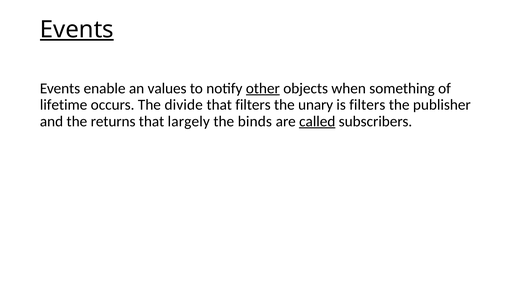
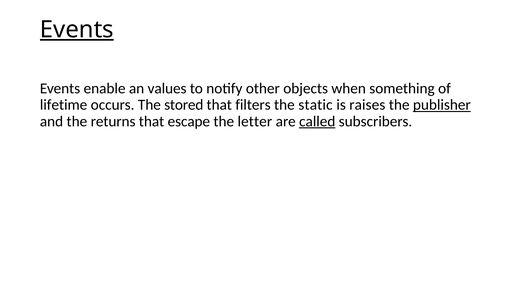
other underline: present -> none (263, 88)
divide: divide -> stored (184, 105)
unary: unary -> static (315, 105)
is filters: filters -> raises (367, 105)
publisher underline: none -> present (442, 105)
largely: largely -> escape (189, 121)
binds: binds -> letter (255, 121)
